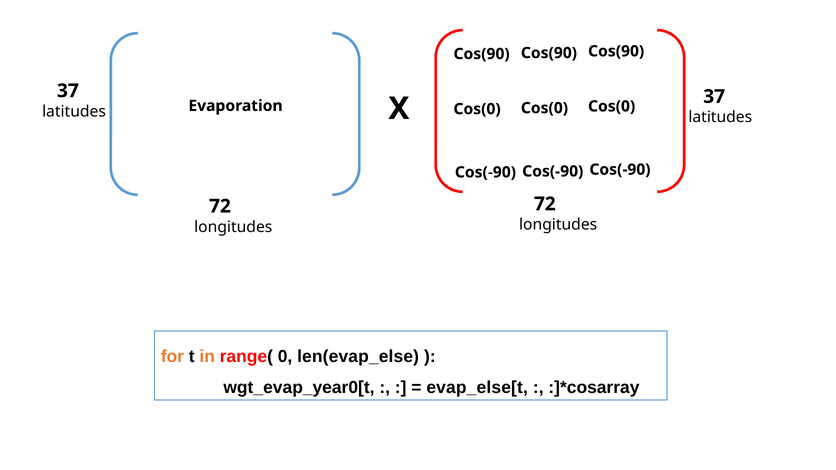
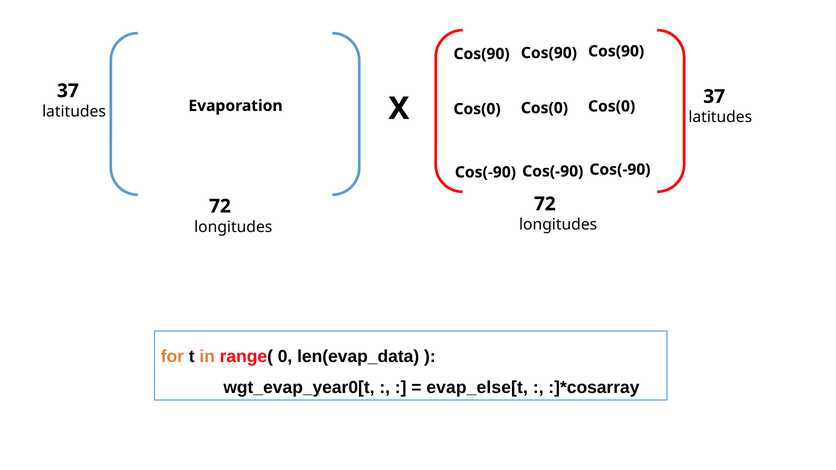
len(evap_else: len(evap_else -> len(evap_data (358, 356)
